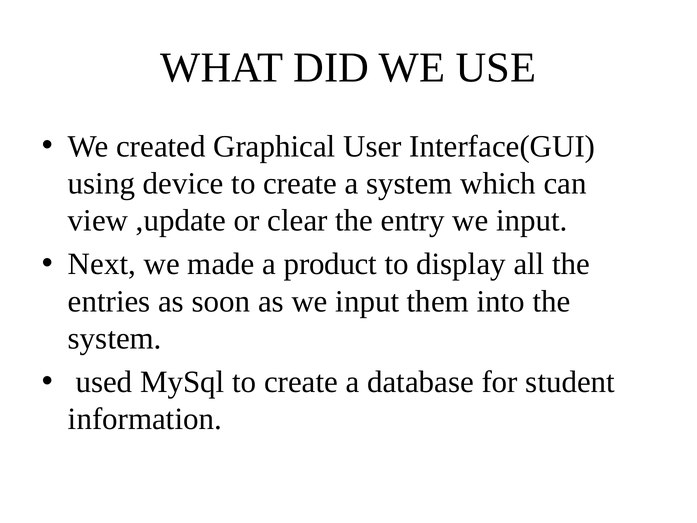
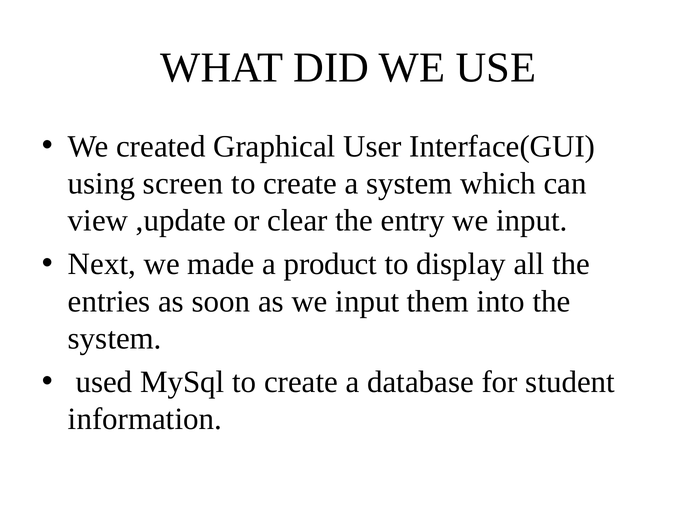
device: device -> screen (183, 183)
